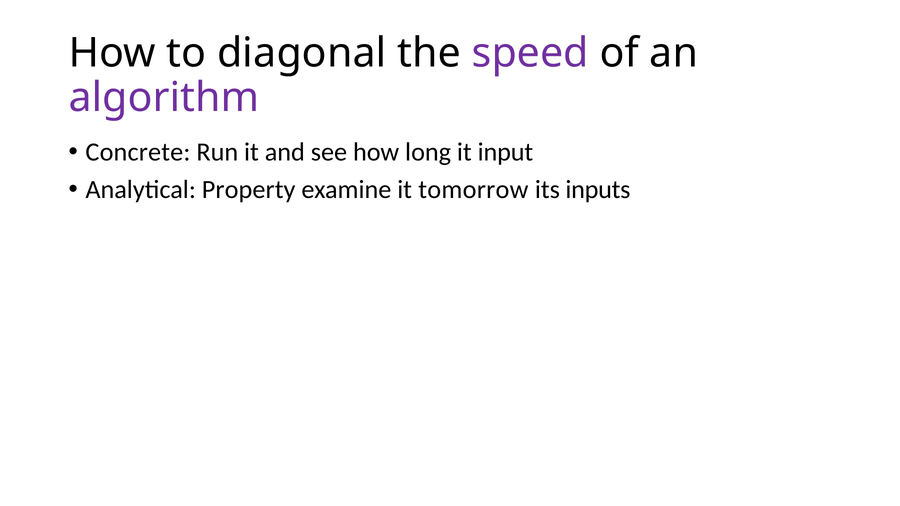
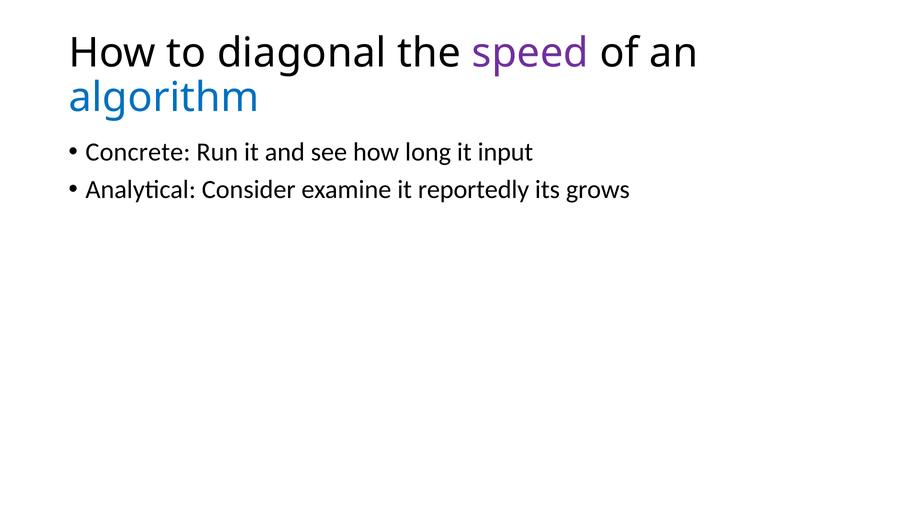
algorithm colour: purple -> blue (164, 98)
Property: Property -> Consider (249, 190)
tomorrow: tomorrow -> reportedly (474, 190)
inputs: inputs -> grows (598, 190)
